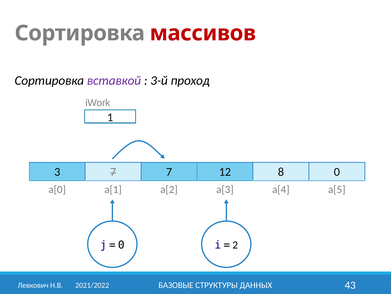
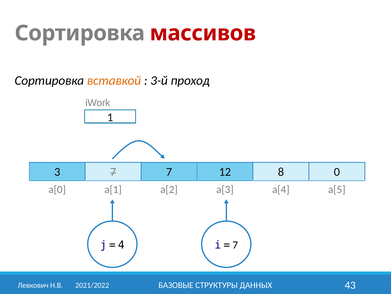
вставкой colour: purple -> orange (114, 80)
0: 0 -> 4 (121, 244)
2: 2 -> 7 (235, 244)
